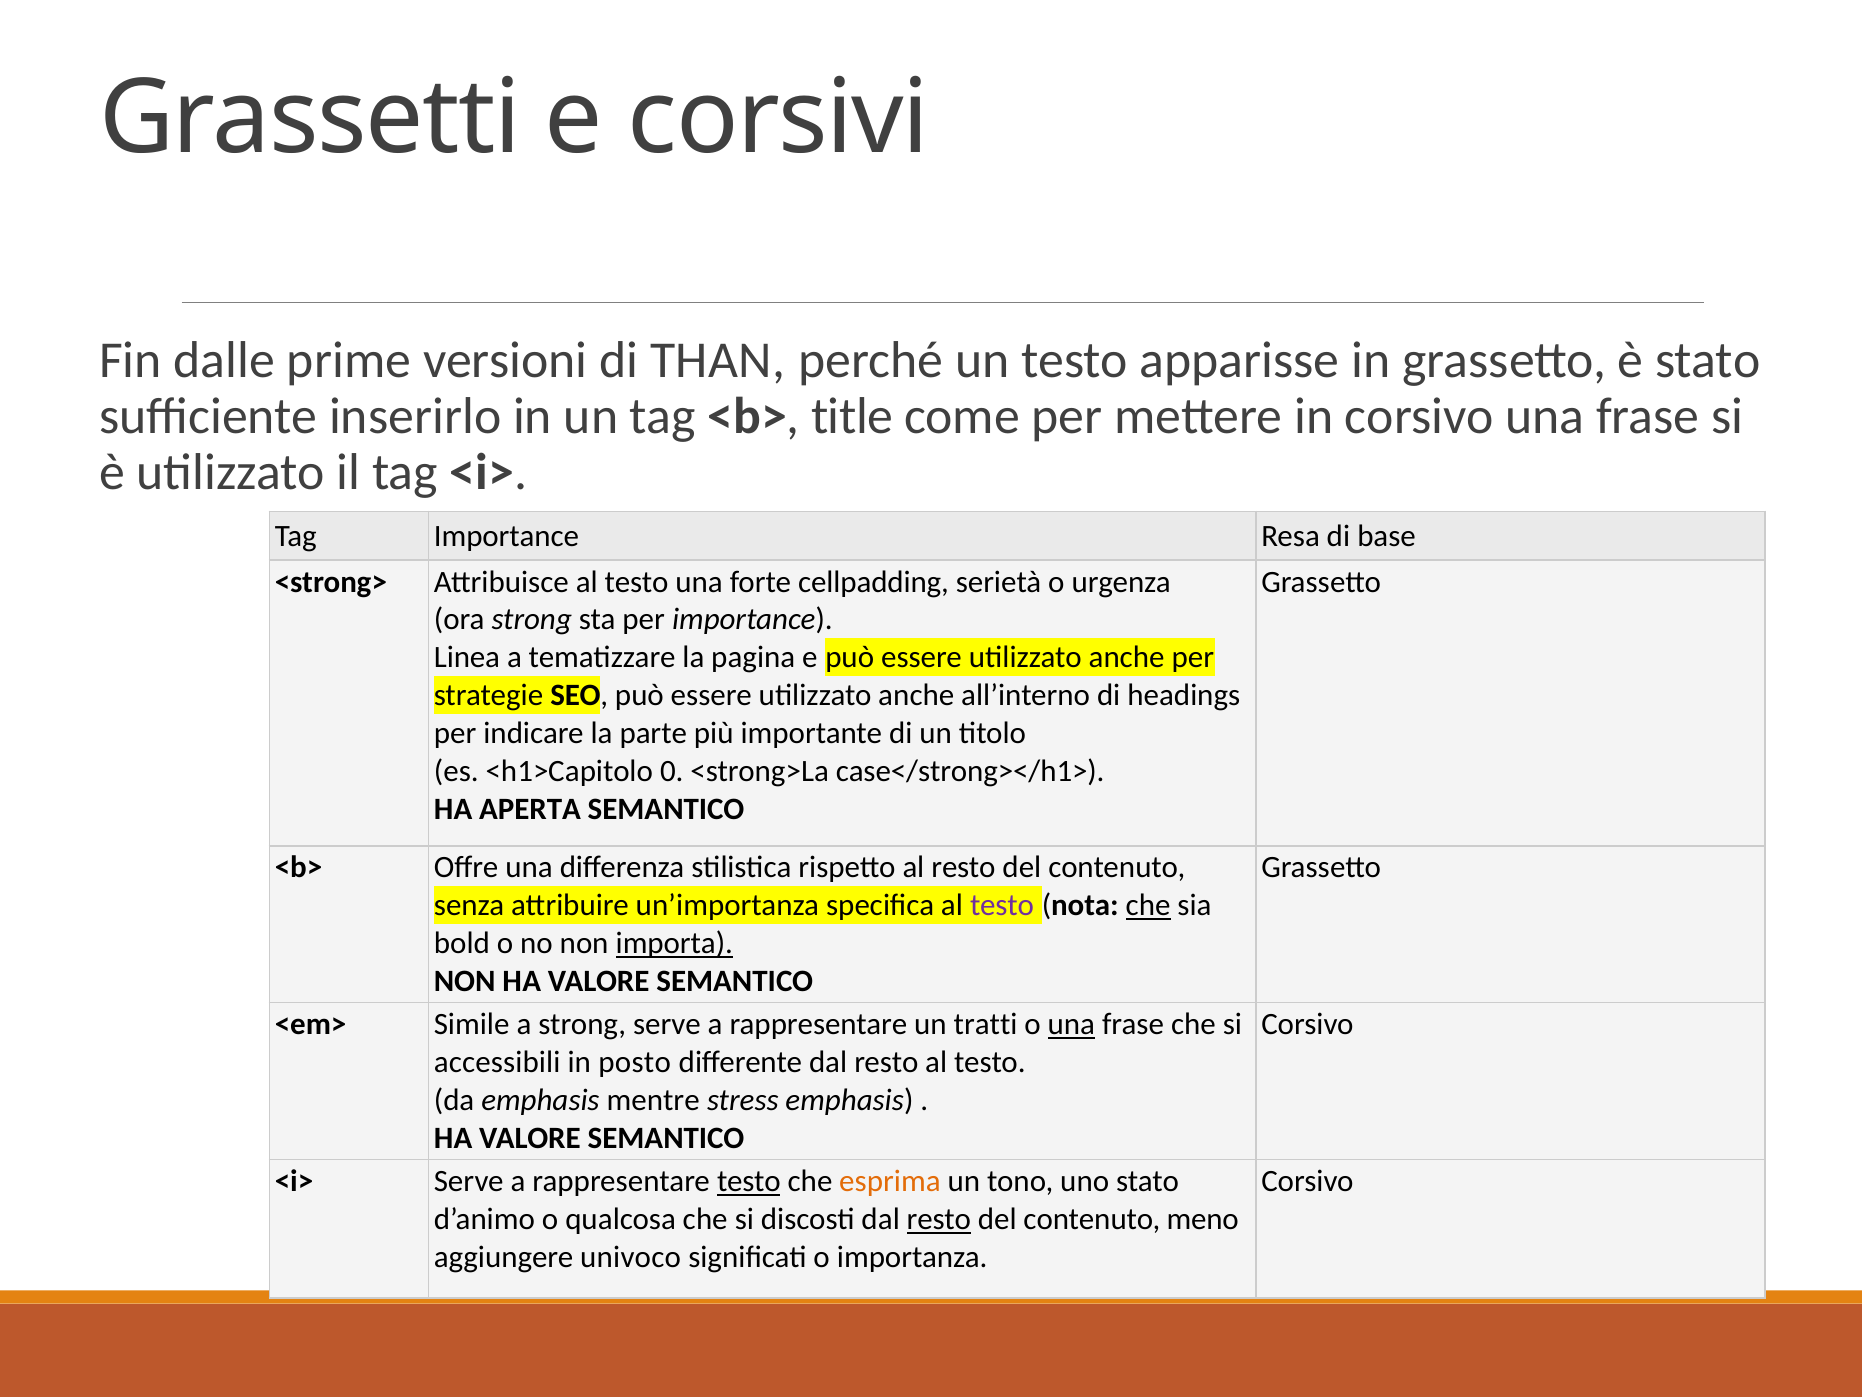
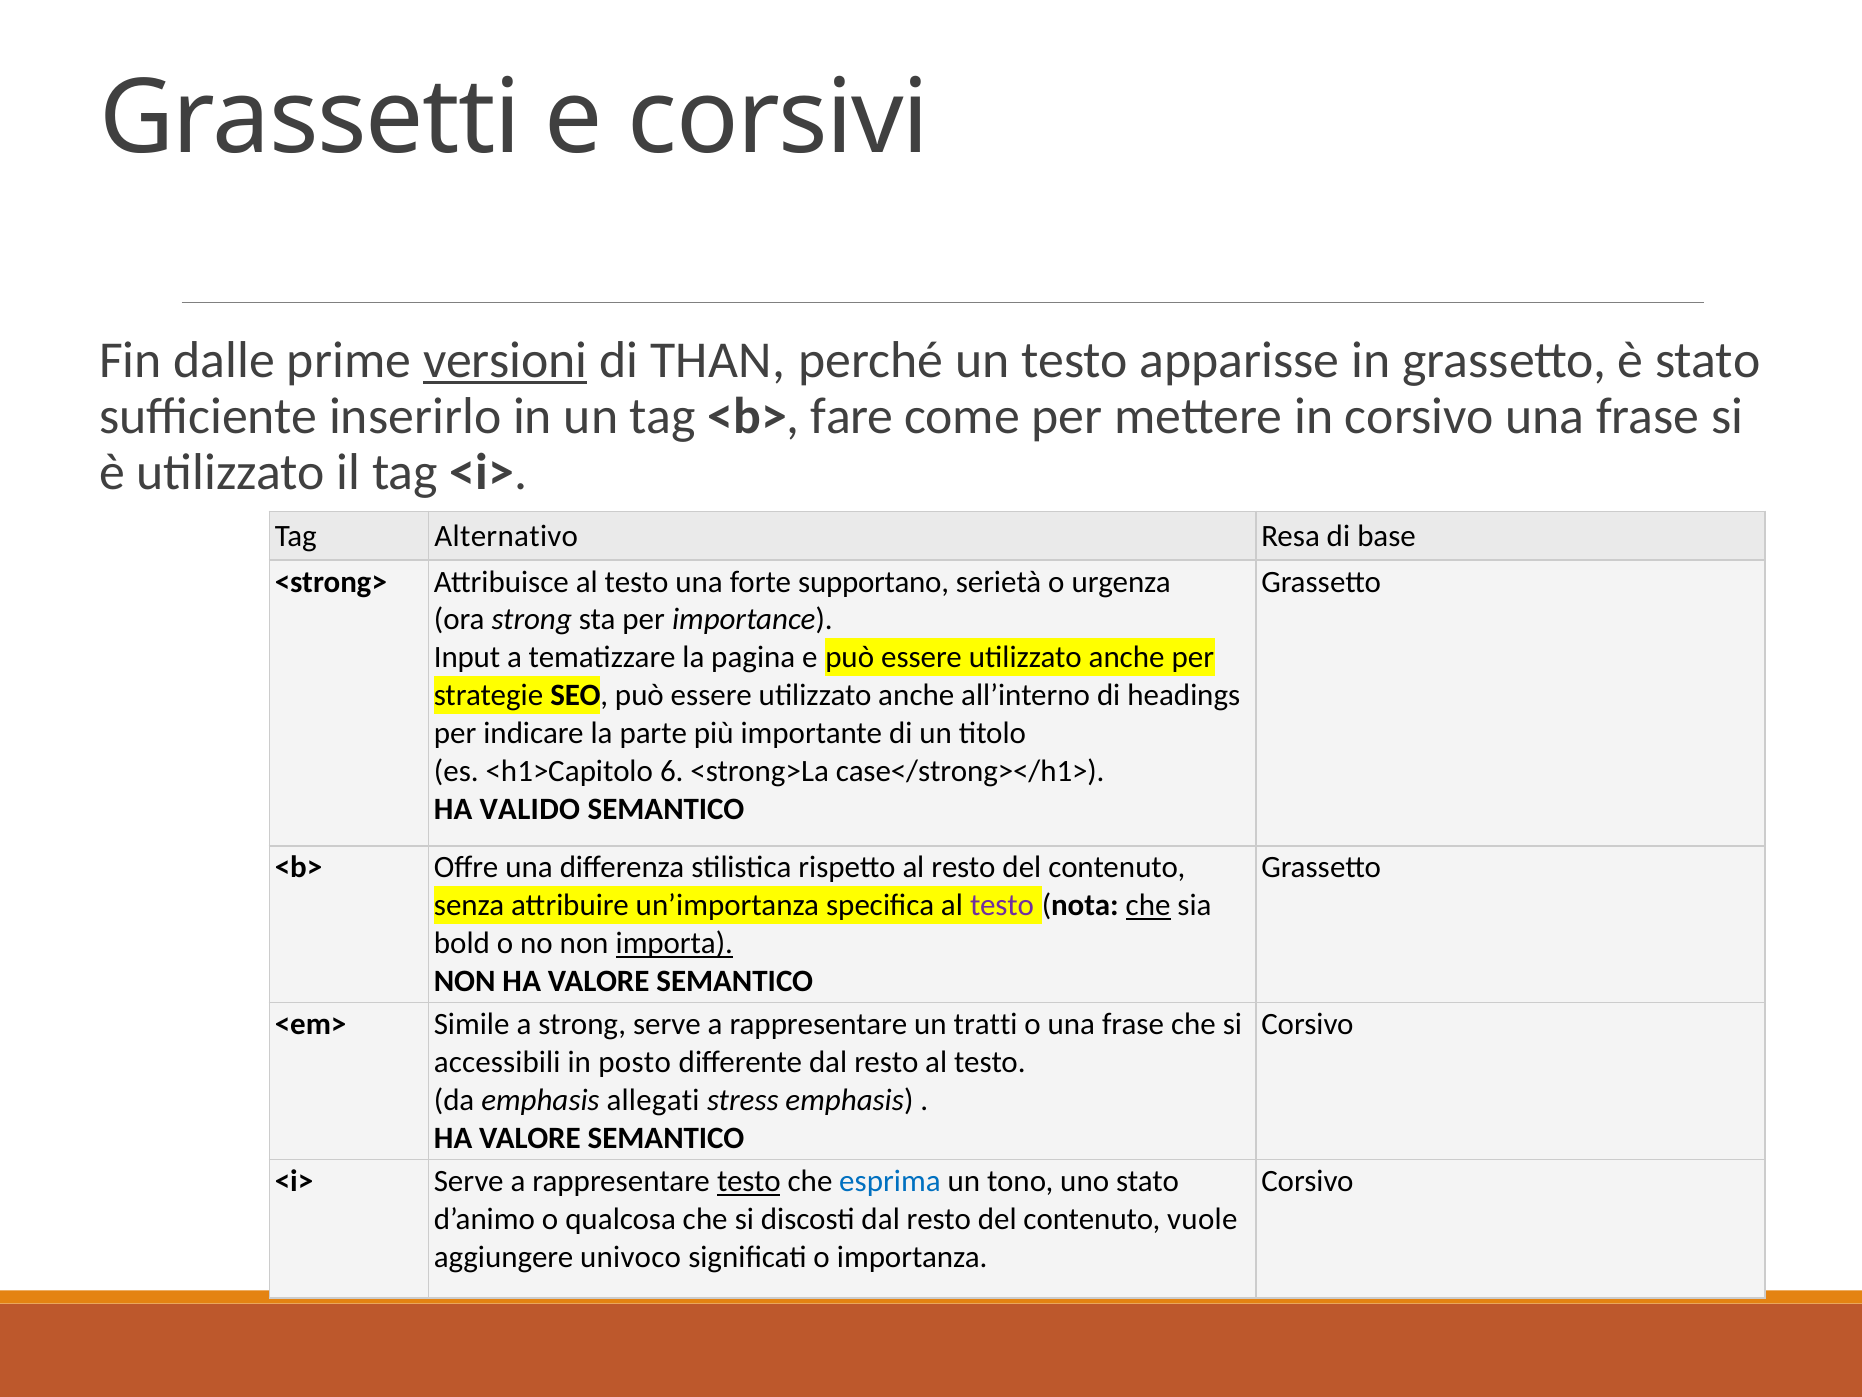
versioni underline: none -> present (505, 361)
title: title -> fare (852, 416)
Tag Importance: Importance -> Alternativo (506, 536)
cellpadding: cellpadding -> supportano (874, 582)
Linea: Linea -> Input (467, 657)
0: 0 -> 6 (672, 771)
APERTA: APERTA -> VALIDO (530, 809)
una underline: present -> none (1071, 1024)
mentre: mentre -> allegati (653, 1100)
esprima colour: orange -> blue (890, 1181)
resto underline: present -> none (939, 1219)
meno: meno -> vuole (1202, 1219)
